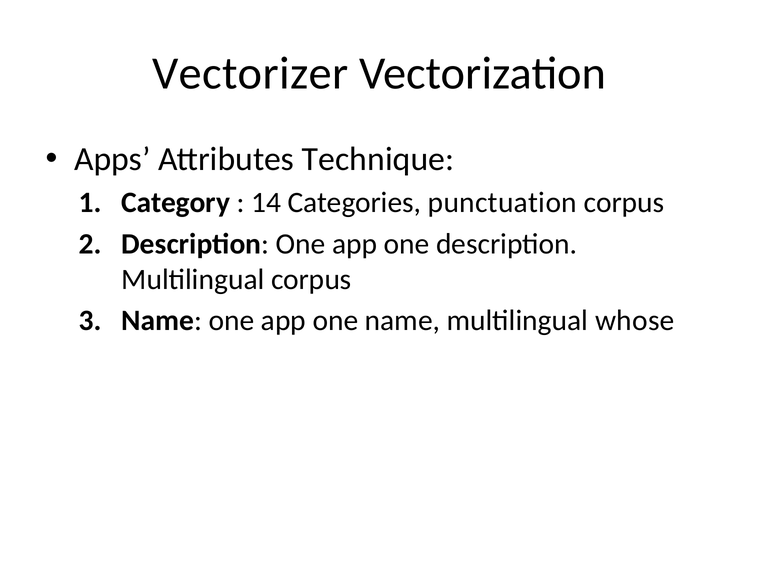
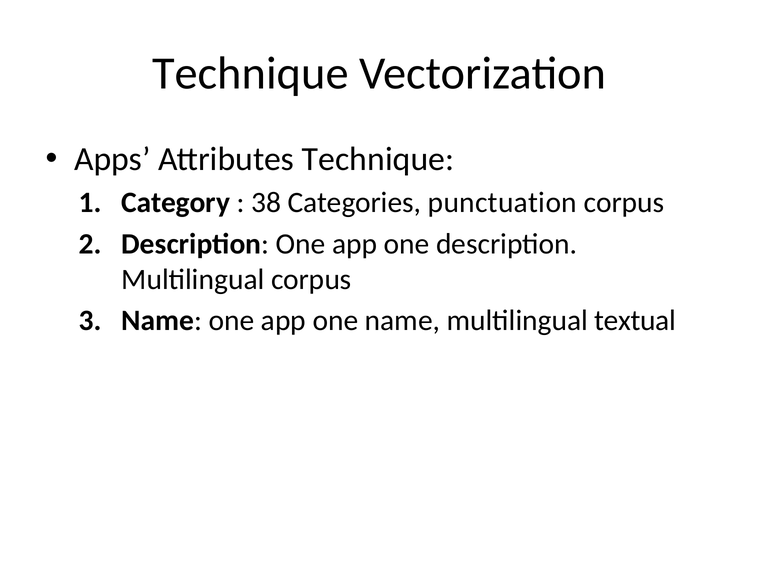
Vectorizer: Vectorizer -> Technique (250, 73)
14: 14 -> 38 (266, 203)
whose: whose -> textual (635, 321)
